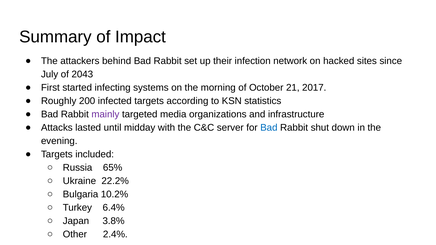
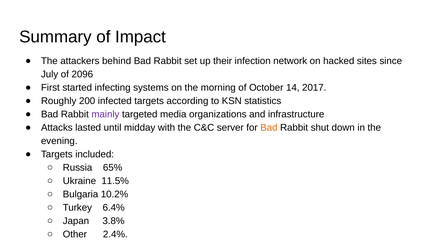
2043: 2043 -> 2096 (82, 74)
21: 21 -> 14 (293, 88)
Bad colour: blue -> orange (269, 128)
22.2%: 22.2% -> 11.5% (115, 181)
